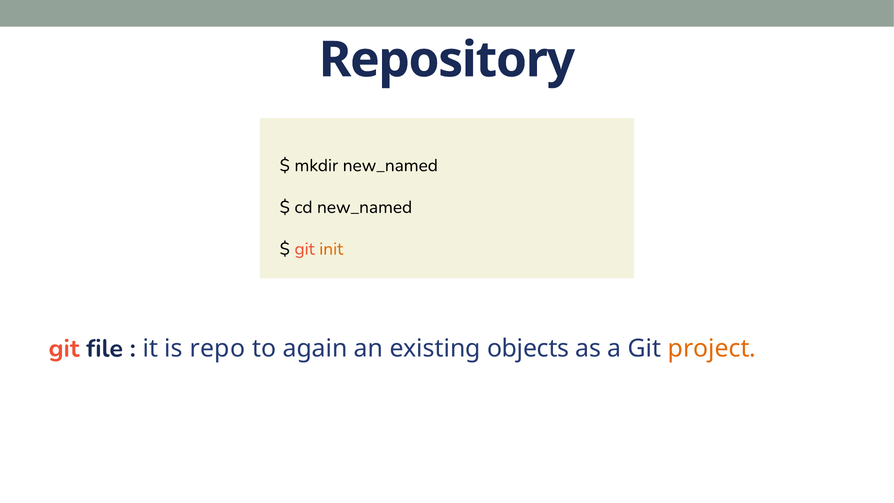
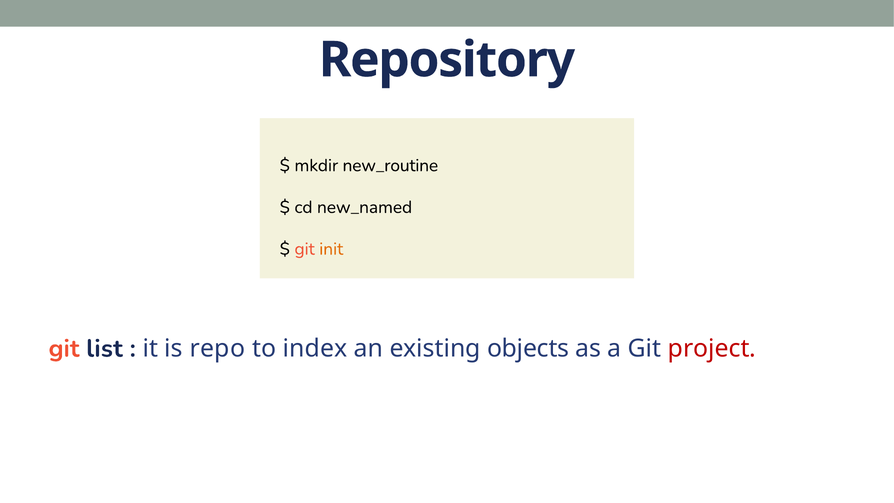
mkdir new_named: new_named -> new_routine (390, 165)
file: file -> list (104, 348)
again: again -> index (315, 348)
project colour: orange -> red (712, 348)
